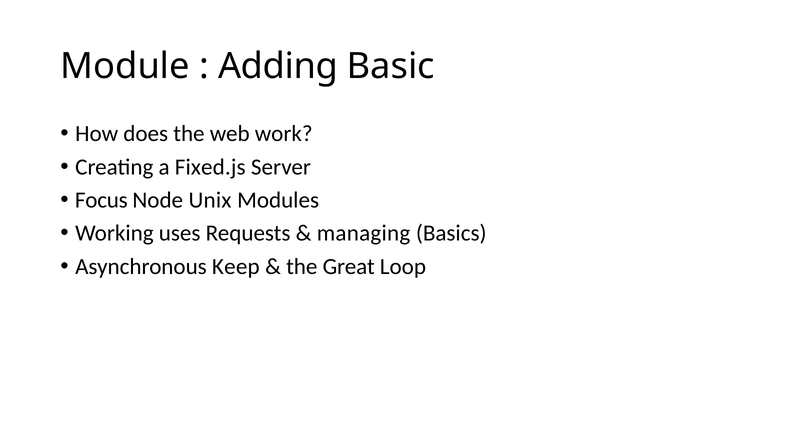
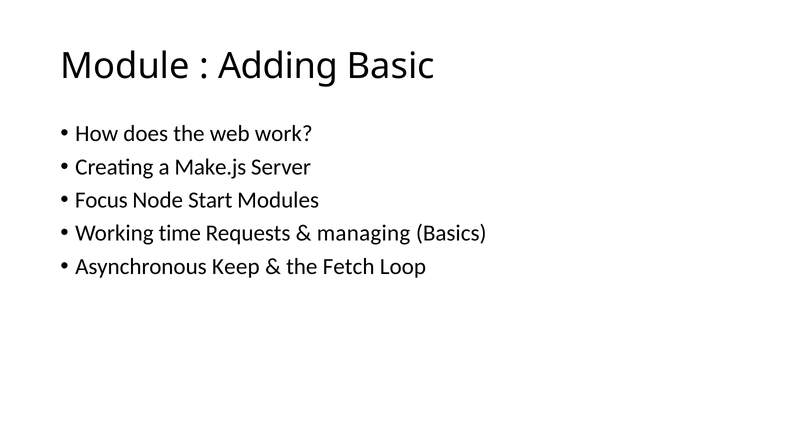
Fixed.js: Fixed.js -> Make.js (210, 167)
Unix: Unix -> Start (210, 200)
uses: uses -> time (180, 234)
Great: Great -> Fetch (349, 267)
